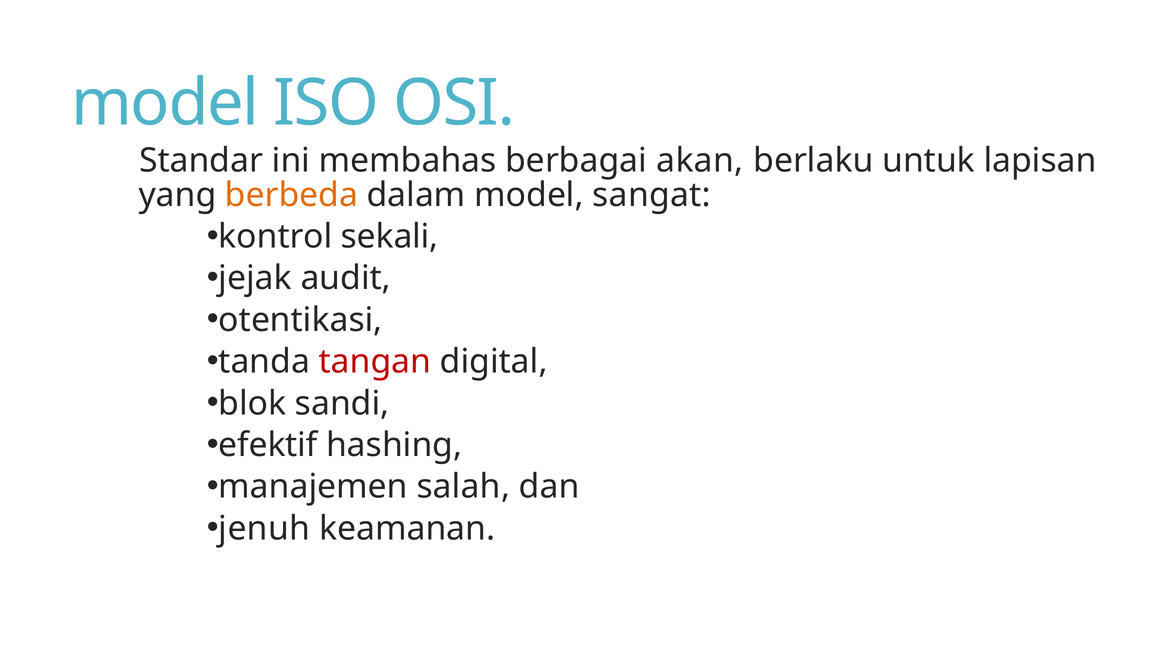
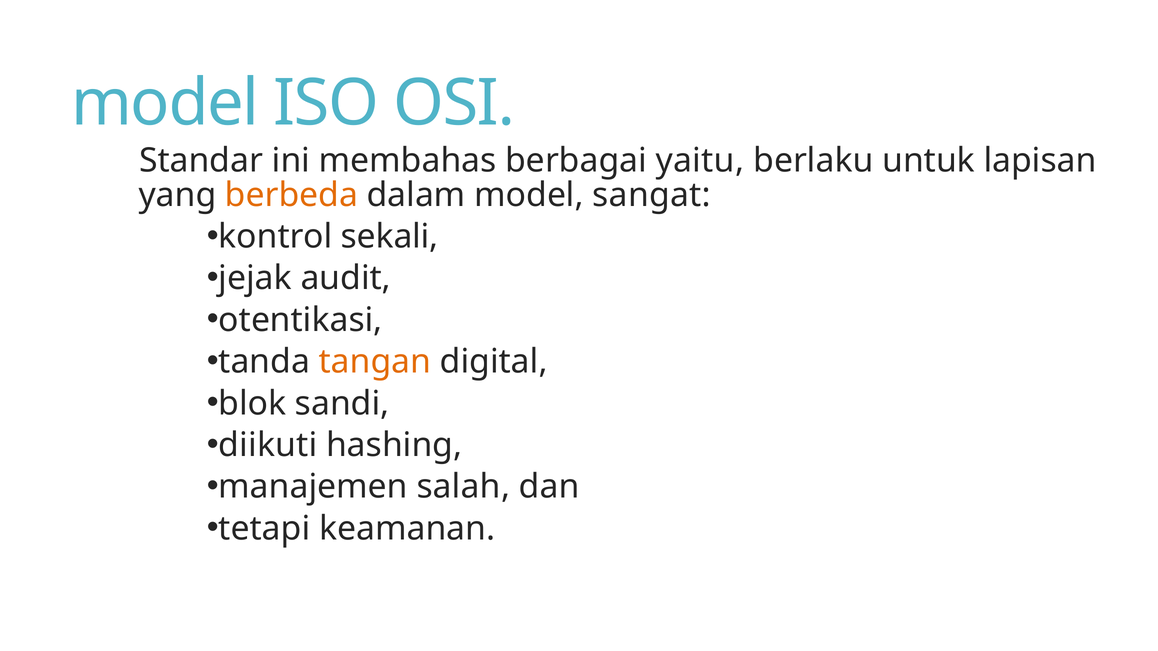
akan: akan -> yaitu (700, 161)
tangan colour: red -> orange (375, 362)
efektif: efektif -> diikuti (268, 445)
jenuh: jenuh -> tetapi (264, 529)
